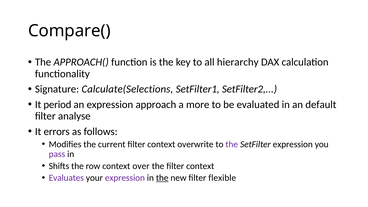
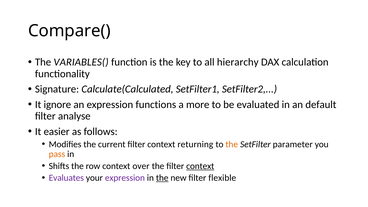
APPROACH(: APPROACH( -> VARIABLES( (81, 62)
Calculate(Selections: Calculate(Selections -> Calculate(Calculated (127, 89)
period: period -> ignore (57, 105)
approach: approach -> functions (156, 105)
errors: errors -> easier (57, 132)
overwrite: overwrite -> returning (195, 144)
the colour: purple -> orange (232, 144)
SetFilter expression: expression -> parameter (293, 144)
pass colour: purple -> orange (57, 154)
context underline: none -> present (200, 166)
